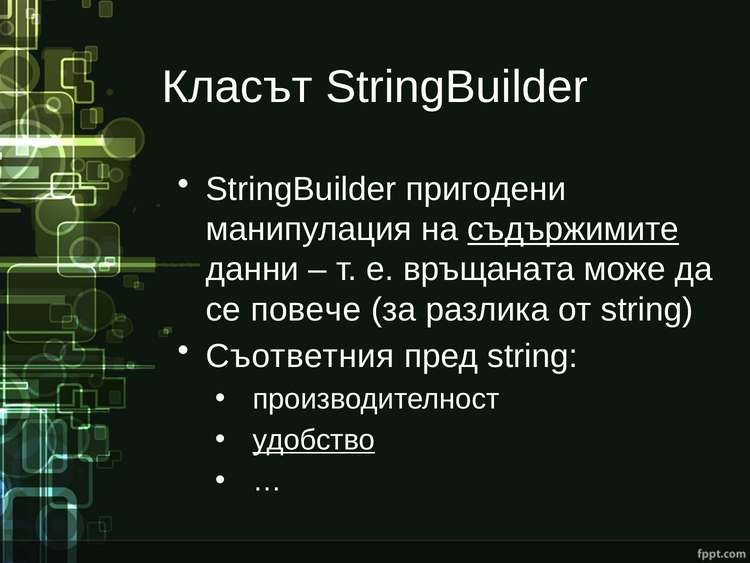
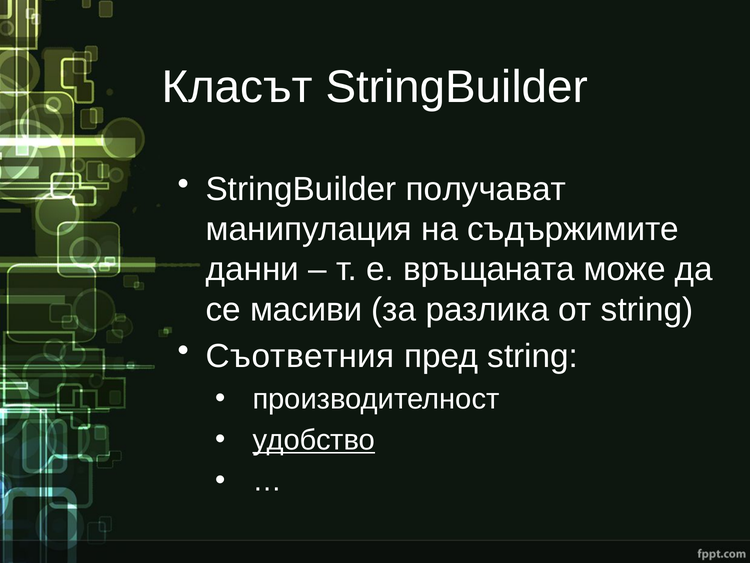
пригодени: пригодени -> получават (486, 189)
съдържимите underline: present -> none (573, 229)
повече: повече -> масиви (306, 309)
